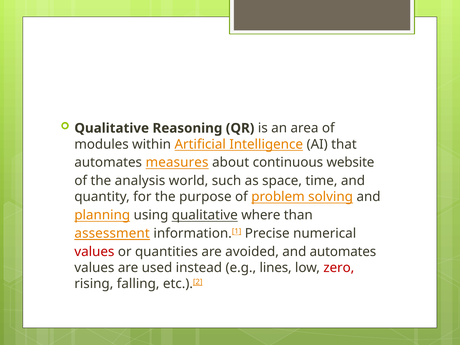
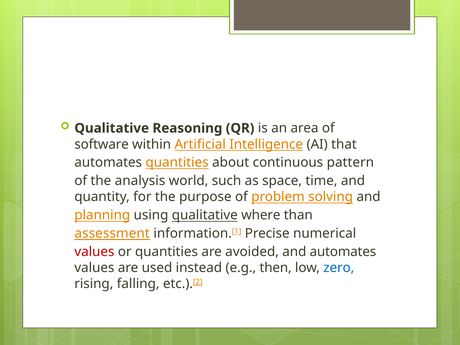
modules: modules -> software (102, 144)
automates measures: measures -> quantities (177, 163)
website: website -> pattern (350, 163)
lines: lines -> then (276, 268)
zero colour: red -> blue (339, 268)
